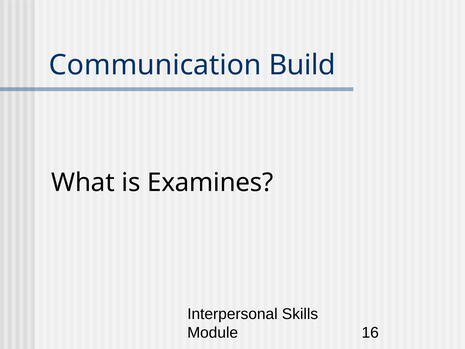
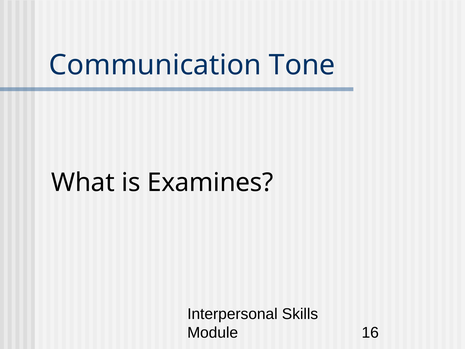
Build: Build -> Tone (302, 65)
